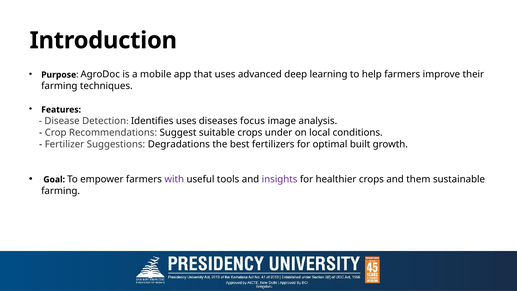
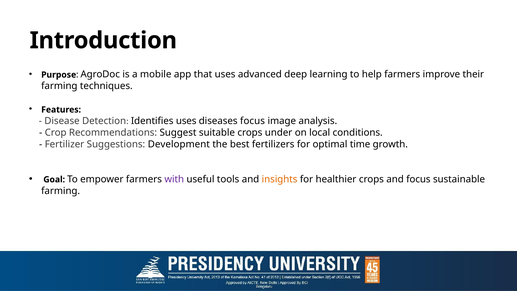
Degradations: Degradations -> Development (179, 144)
built: built -> time (360, 144)
insights colour: purple -> orange (280, 179)
and them: them -> focus (418, 179)
